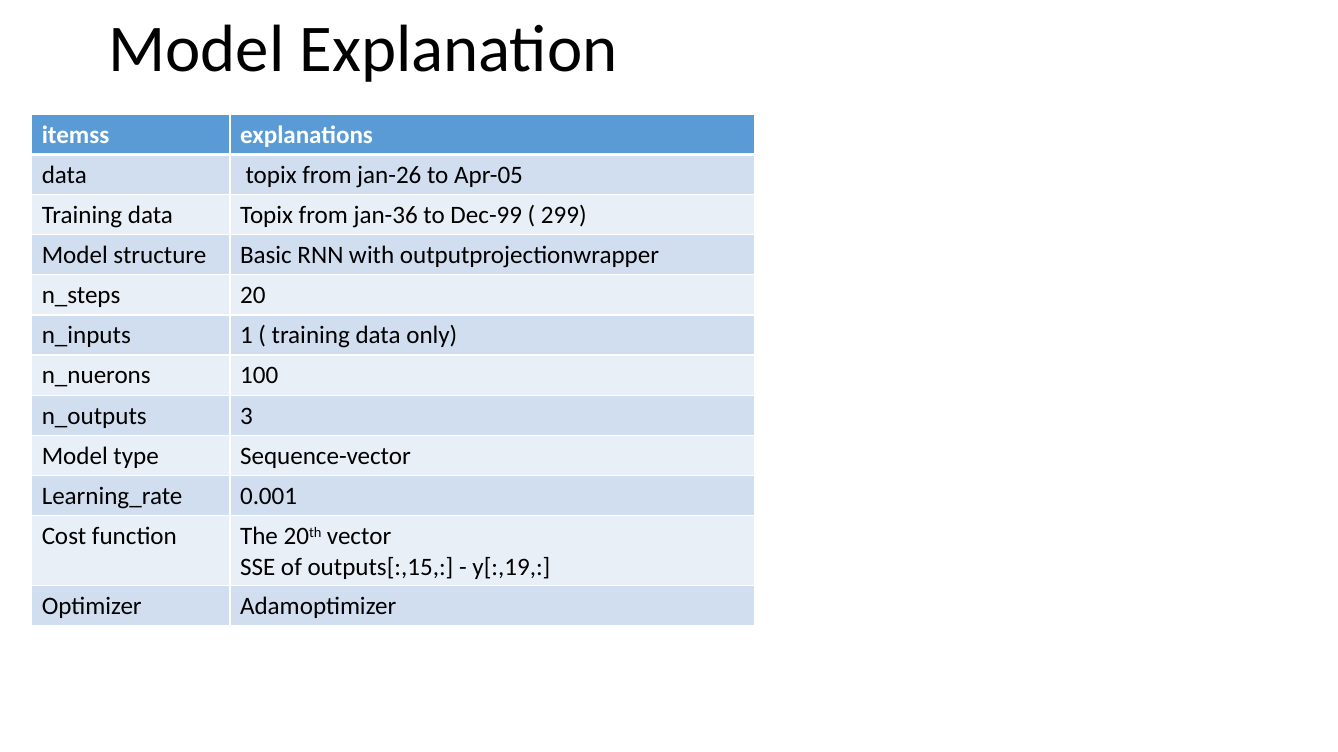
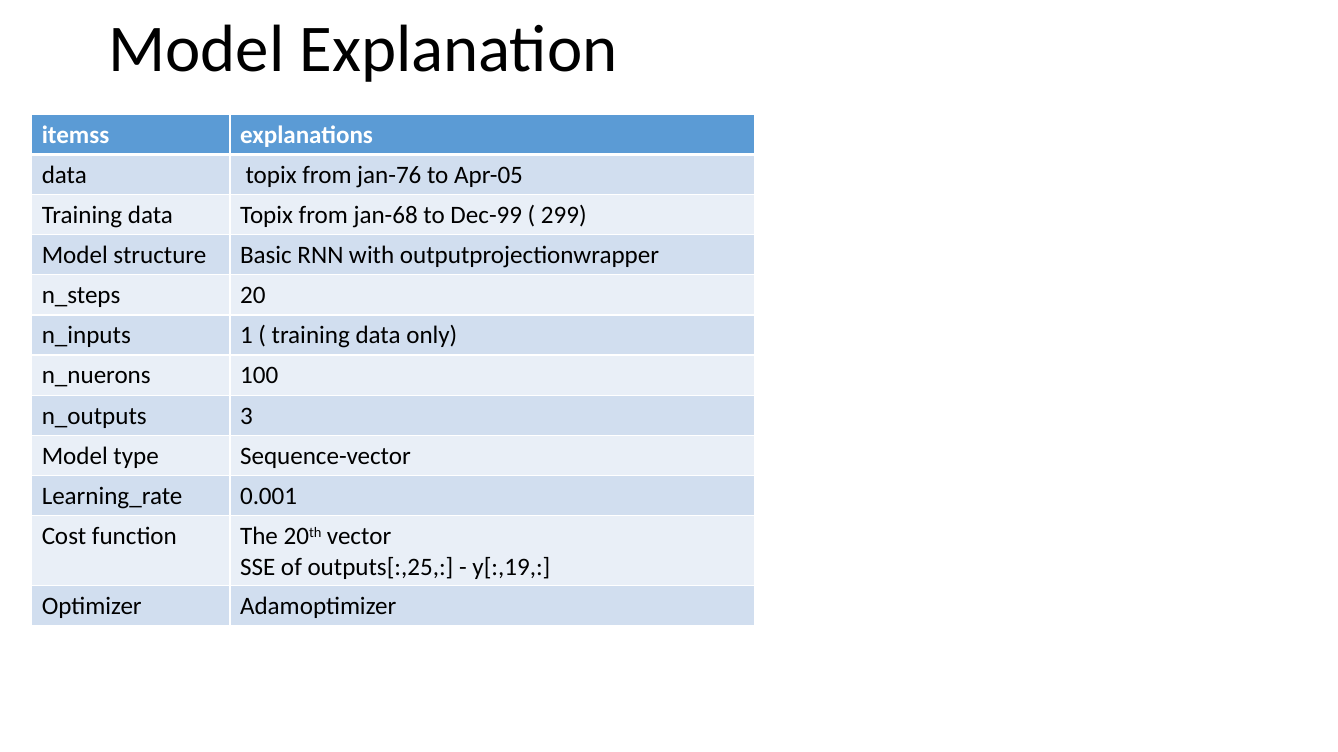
jan-26: jan-26 -> jan-76 (389, 175)
jan-36: jan-36 -> jan-68 (386, 215)
outputs[:,15: outputs[:,15 -> outputs[:,25 (380, 567)
